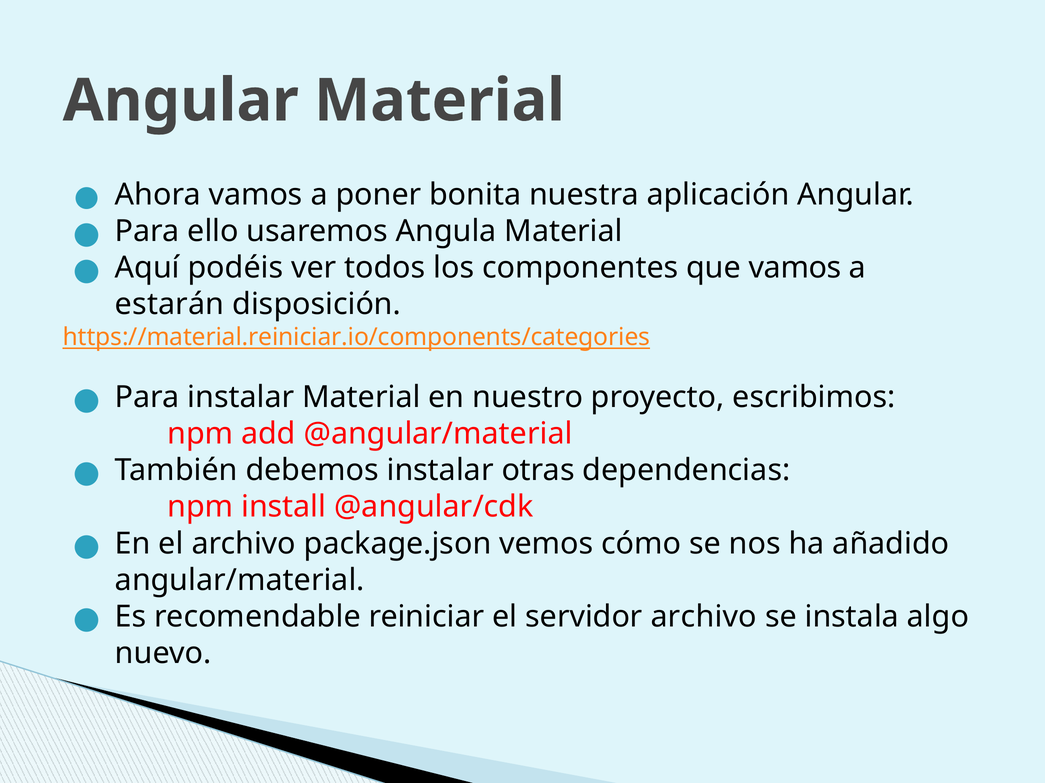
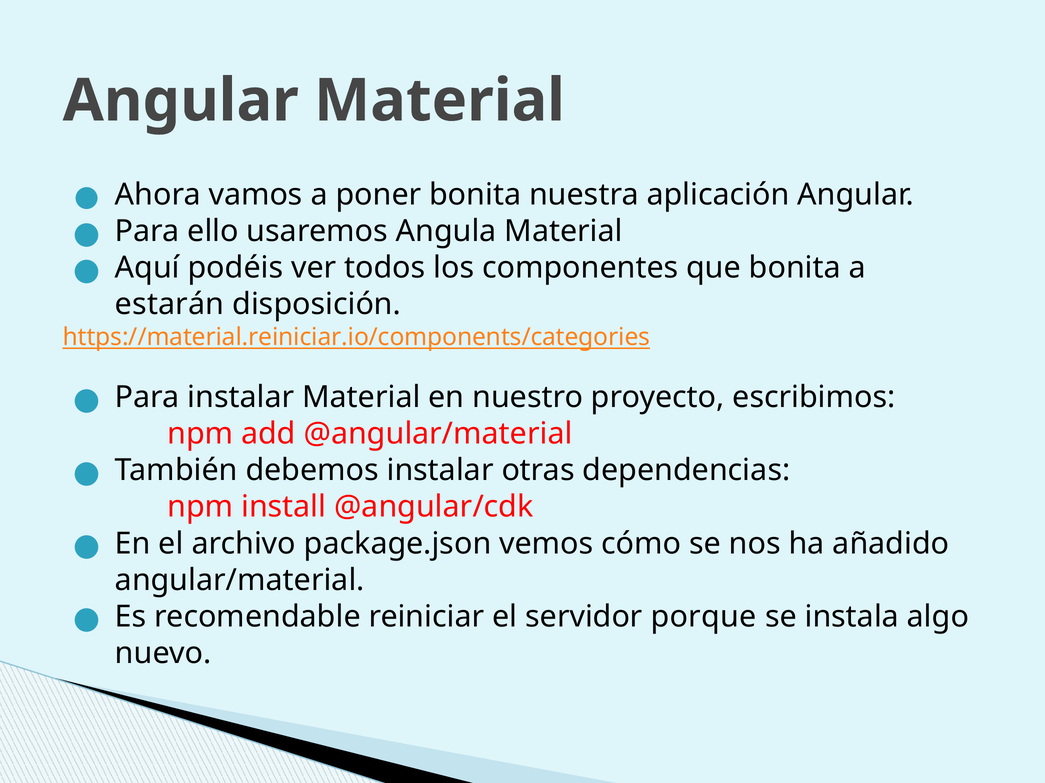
que vamos: vamos -> bonita (795, 268)
servidor archivo: archivo -> porque (704, 617)
